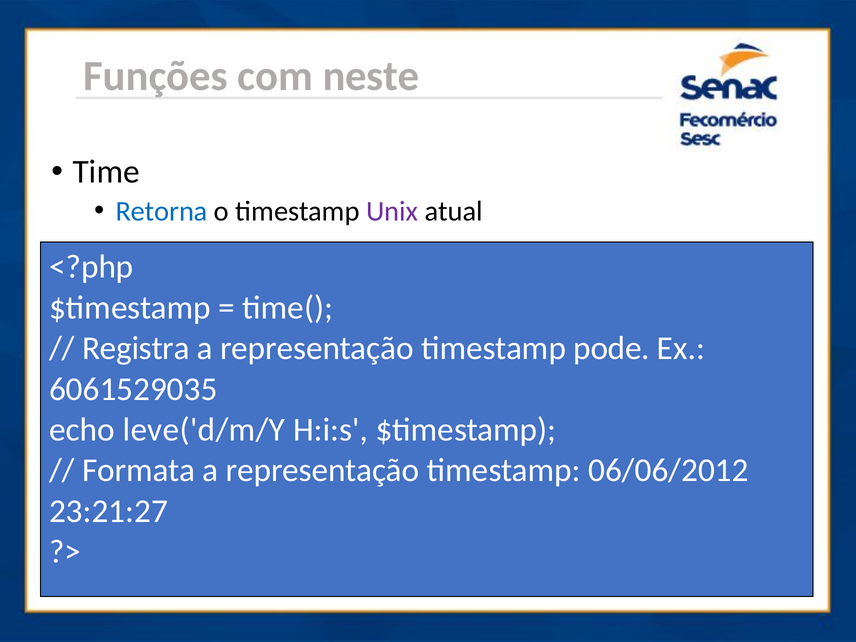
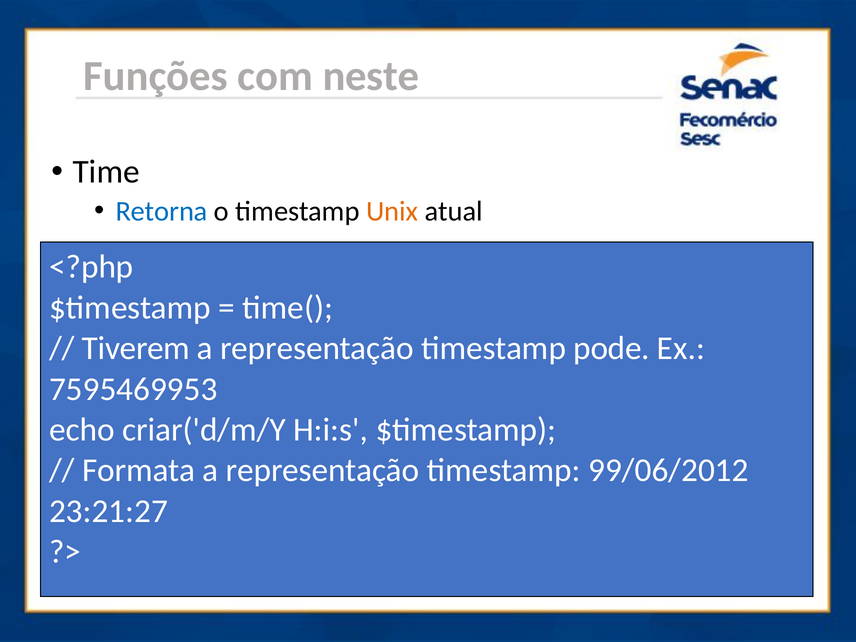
Unix colour: purple -> orange (392, 211)
Registra: Registra -> Tiverem (136, 348)
6061529035: 6061529035 -> 7595469953 (133, 389)
leve('d/m/Y: leve('d/m/Y -> criar('d/m/Y (204, 430)
06/06/2012: 06/06/2012 -> 99/06/2012 (668, 470)
